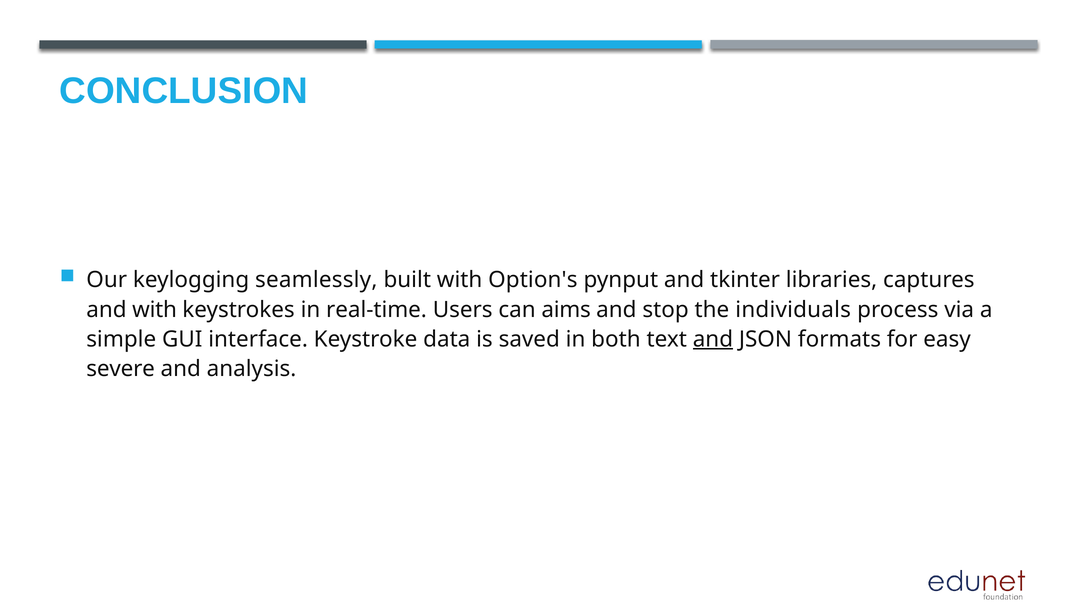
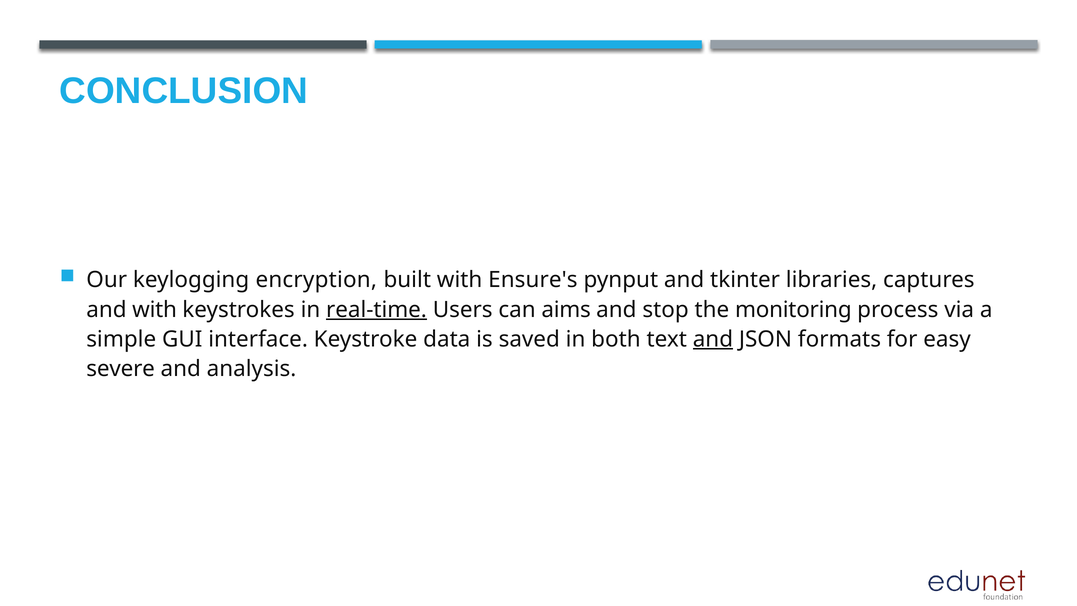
seamlessly: seamlessly -> encryption (316, 280)
Option's: Option's -> Ensure's (533, 280)
real-time underline: none -> present (376, 310)
individuals: individuals -> monitoring (793, 310)
